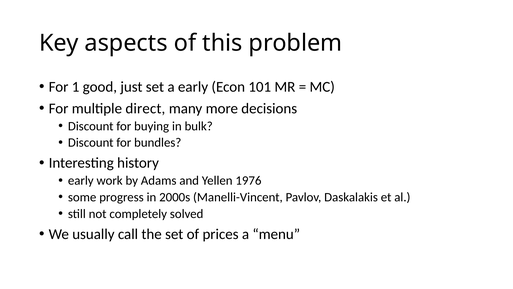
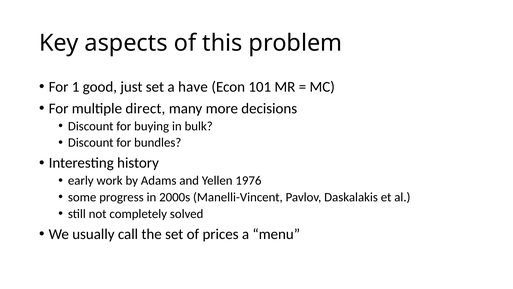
a early: early -> have (193, 87)
